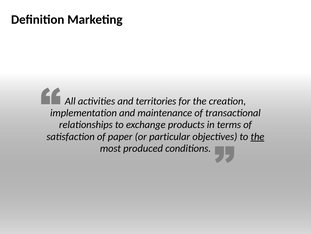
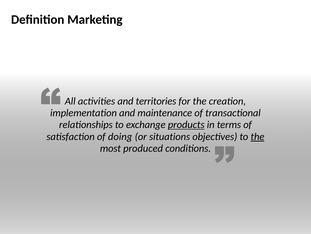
products underline: none -> present (186, 124)
paper: paper -> doing (120, 136)
particular: particular -> situations (170, 136)
